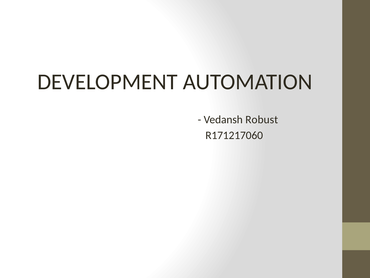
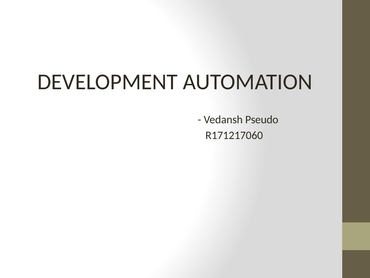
Robust: Robust -> Pseudo (262, 119)
